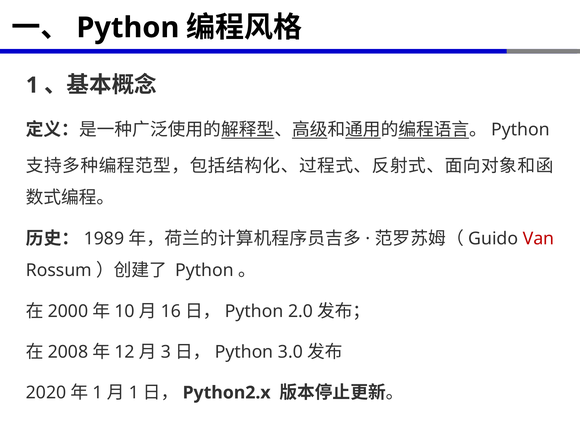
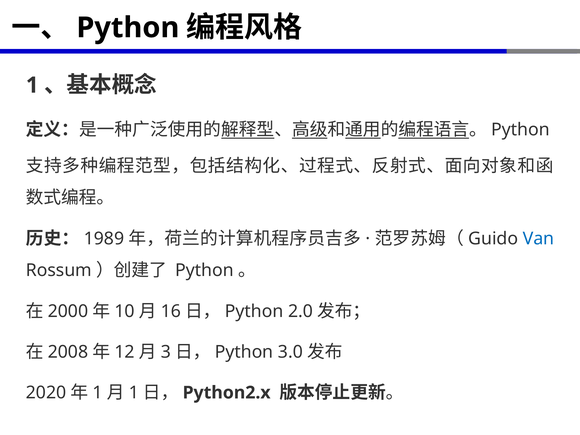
Van colour: red -> blue (539, 239)
